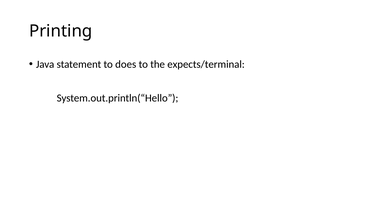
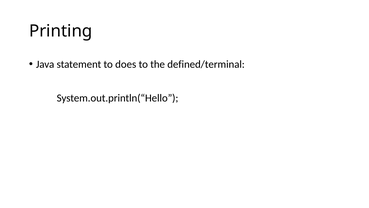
expects/terminal: expects/terminal -> defined/terminal (206, 64)
